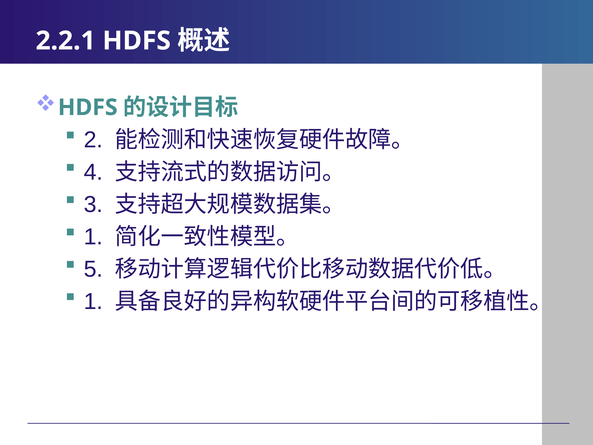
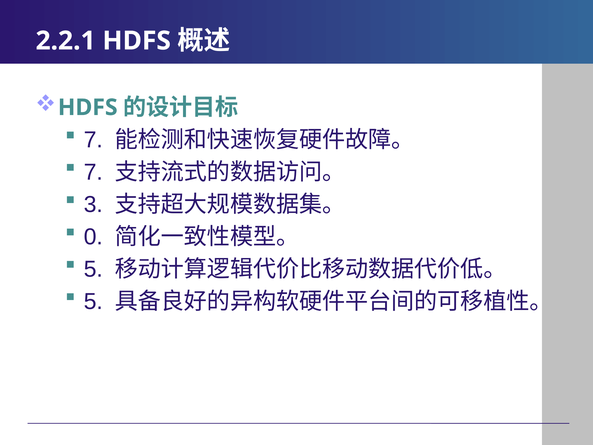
2: 2 -> 7 (93, 140)
4: 4 -> 7 (93, 172)
1: 1 -> 0 (93, 237)
1: 1 -> 5 (93, 301)
